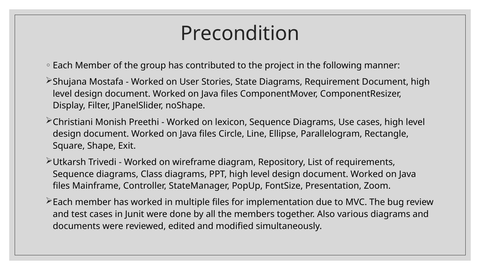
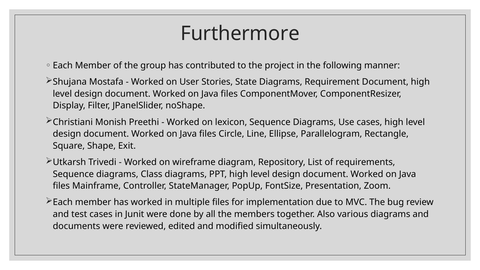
Precondition: Precondition -> Furthermore (240, 34)
